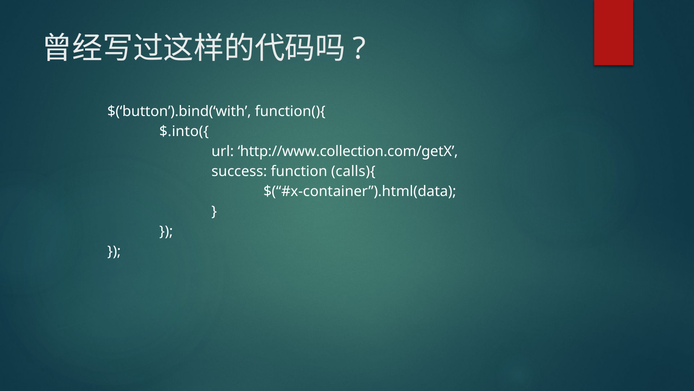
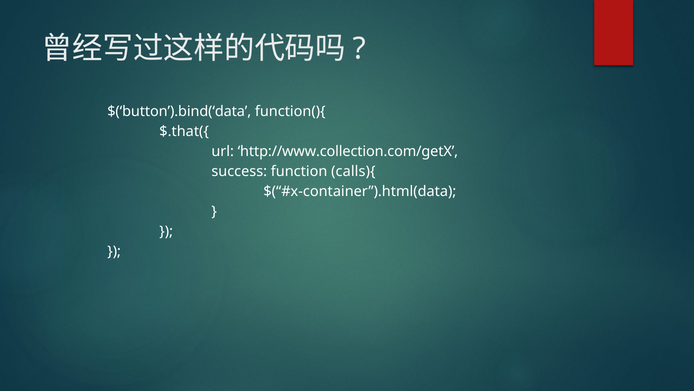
$(‘button’).bind(‘with: $(‘button’).bind(‘with -> $(‘button’).bind(‘data (179, 111)
$.into({: $.into({ -> $.that({ (184, 131)
